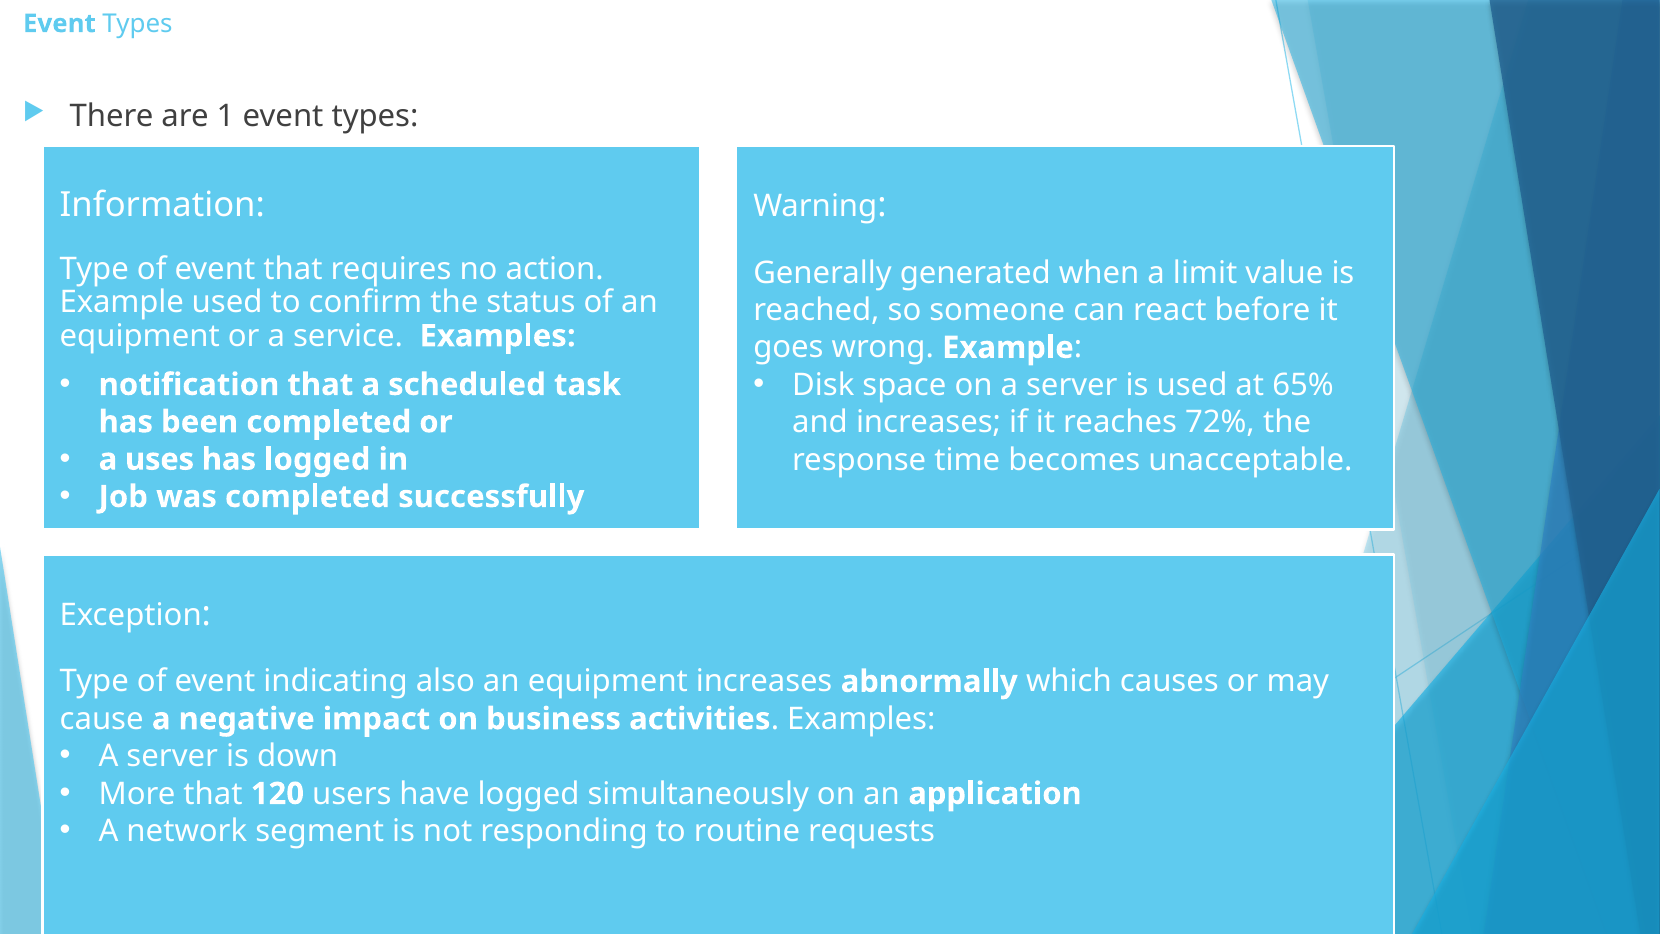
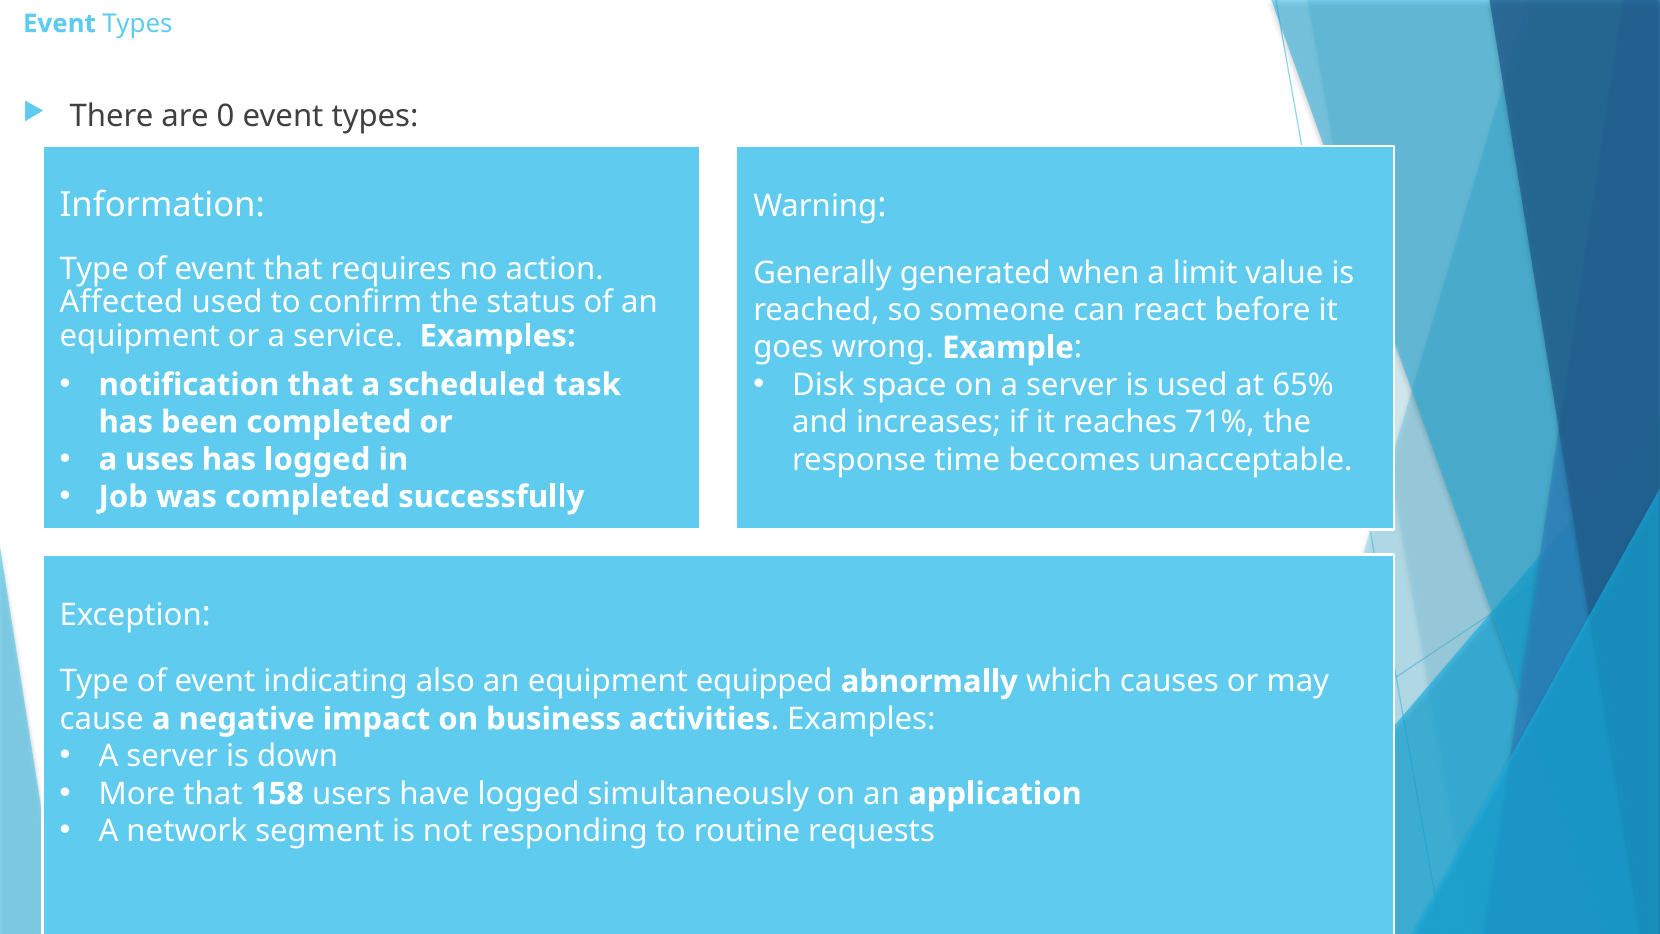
1: 1 -> 0 (226, 116)
Example: Example -> Affected (122, 302)
72%: 72% -> 71% (1220, 422)
equipment increases: increases -> equipped (764, 681)
120: 120 -> 158 (277, 794)
